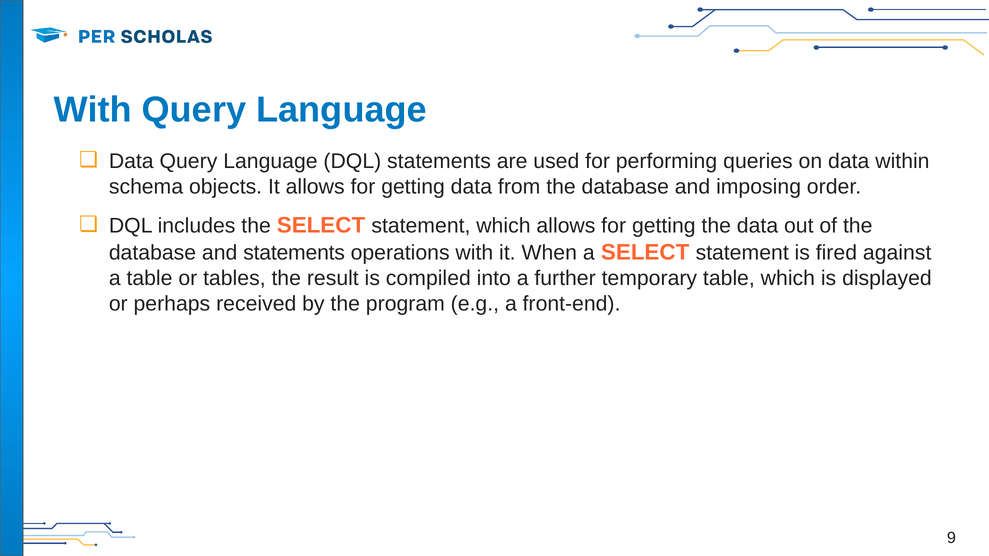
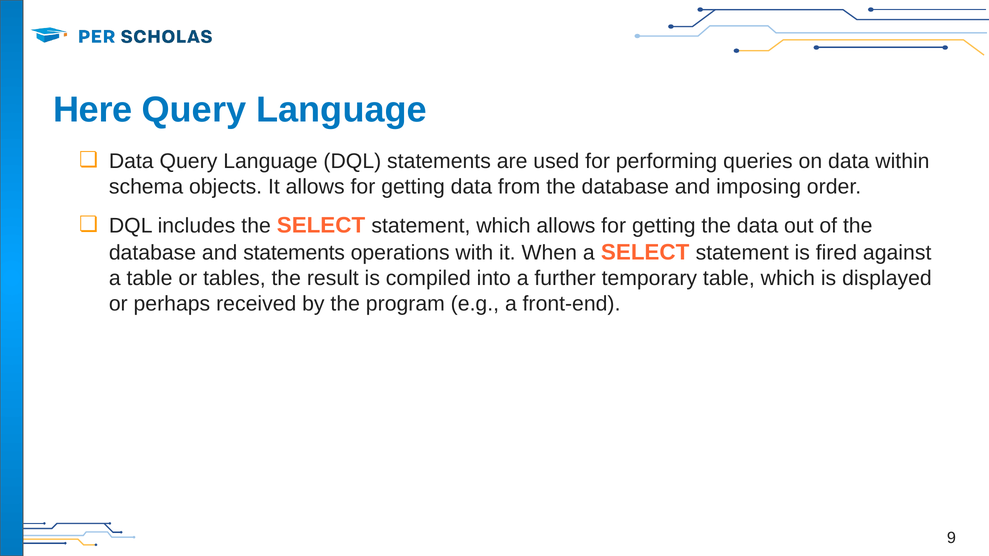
With: With -> Here (93, 110)
